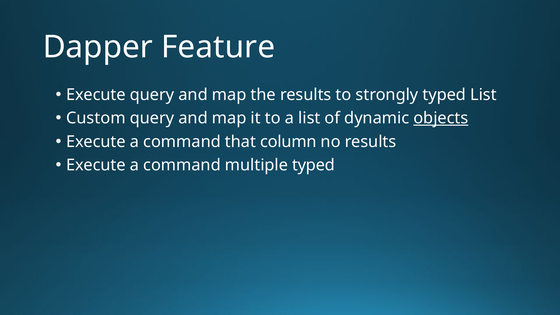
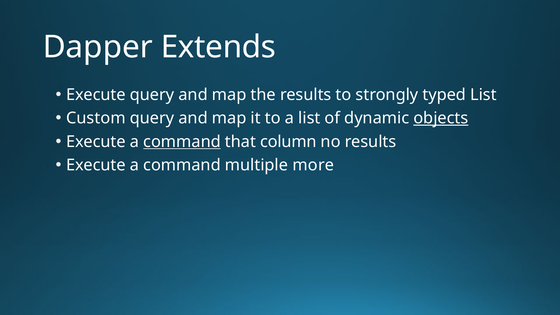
Feature: Feature -> Extends (218, 47)
command underline: none -> present (182, 142)
multiple typed: typed -> more (313, 165)
